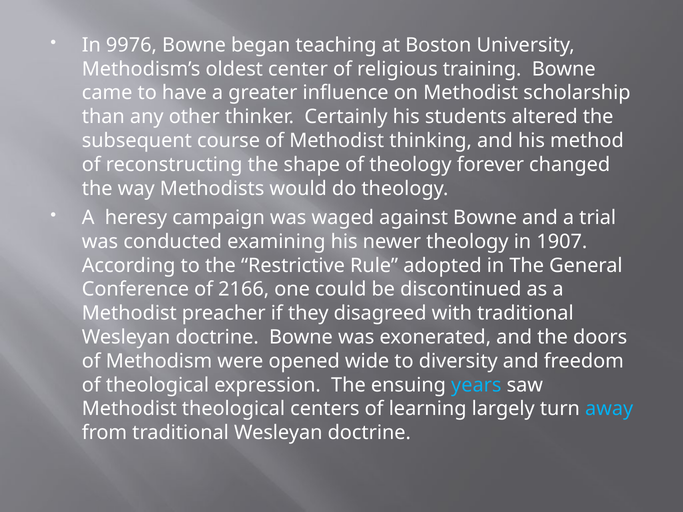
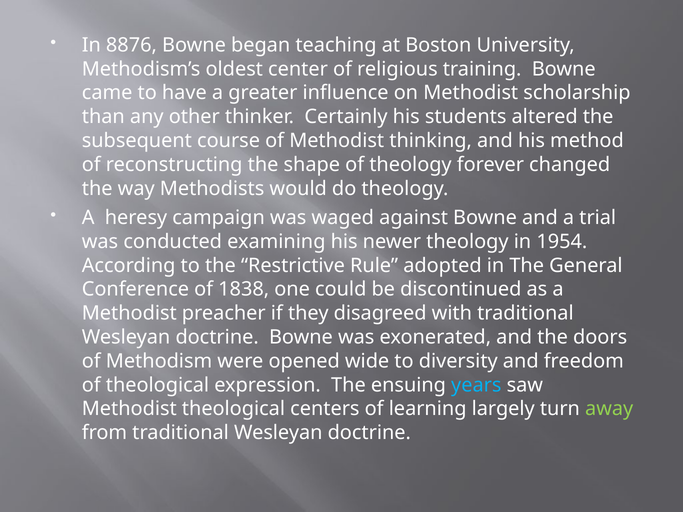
9976: 9976 -> 8876 (131, 45)
1907: 1907 -> 1954 (562, 242)
2166: 2166 -> 1838 (244, 290)
away colour: light blue -> light green (609, 409)
